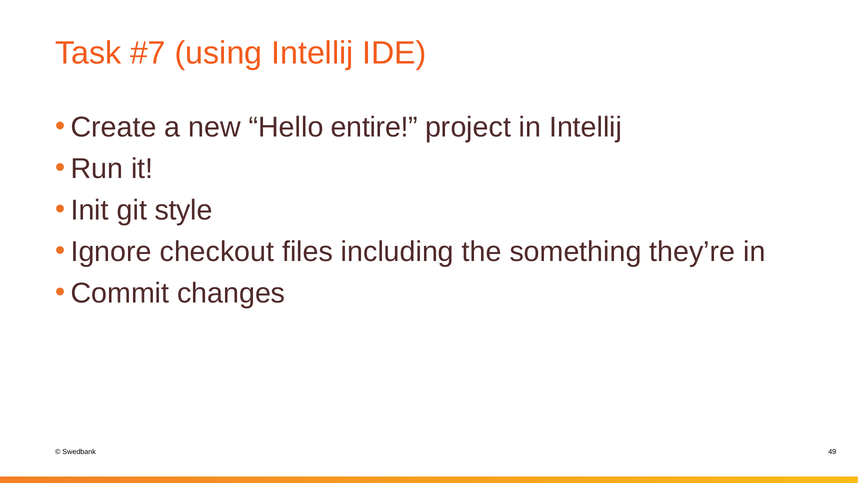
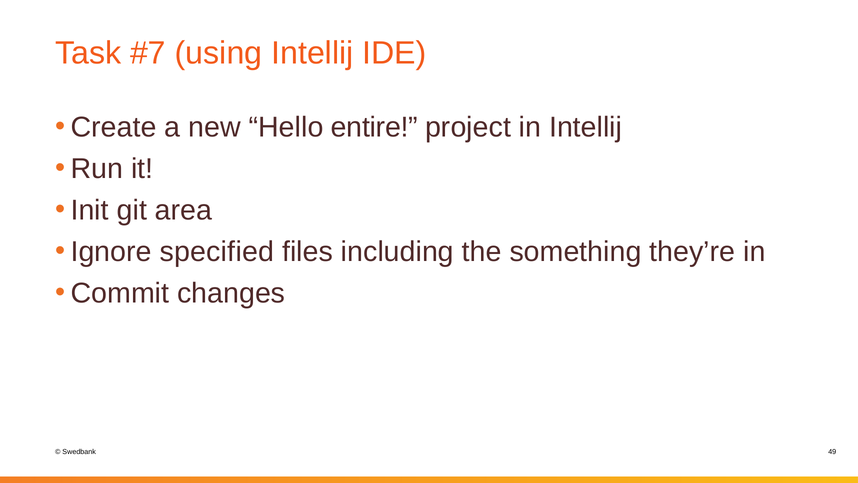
style: style -> area (183, 210)
checkout: checkout -> specified (217, 252)
